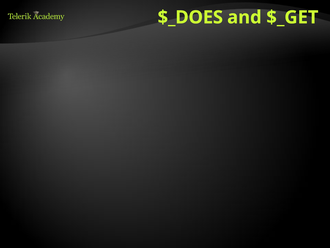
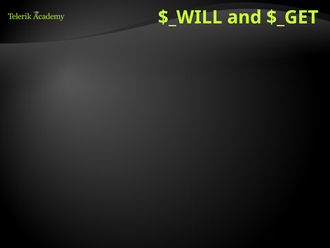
$_DOES: $_DOES -> $_WILL (190, 17)
